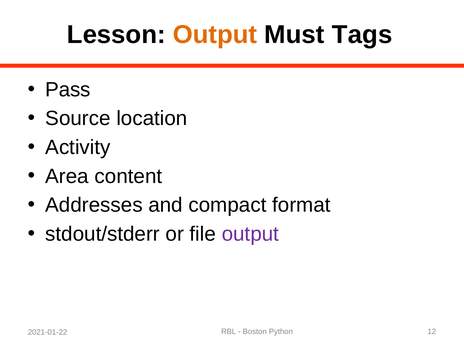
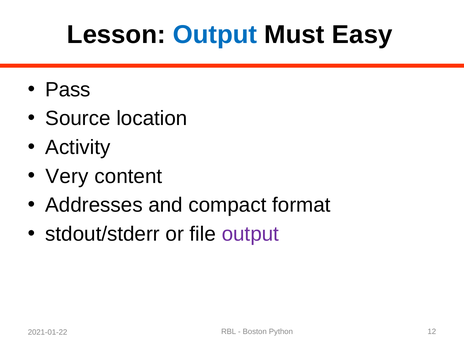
Output colour: orange -> blue (215, 35)
Tags: Tags -> Easy (362, 35)
Area: Area -> Very (67, 176)
